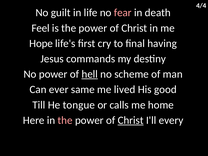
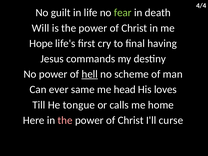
fear colour: pink -> light green (123, 13)
Feel: Feel -> Will (40, 28)
lived: lived -> head (125, 90)
good: good -> loves (165, 90)
Christ underline: present -> none (131, 120)
every: every -> curse (171, 120)
